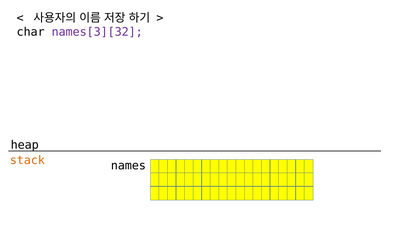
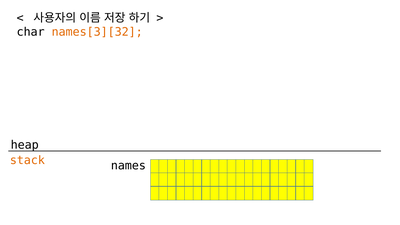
names[3][32 colour: purple -> orange (97, 32)
